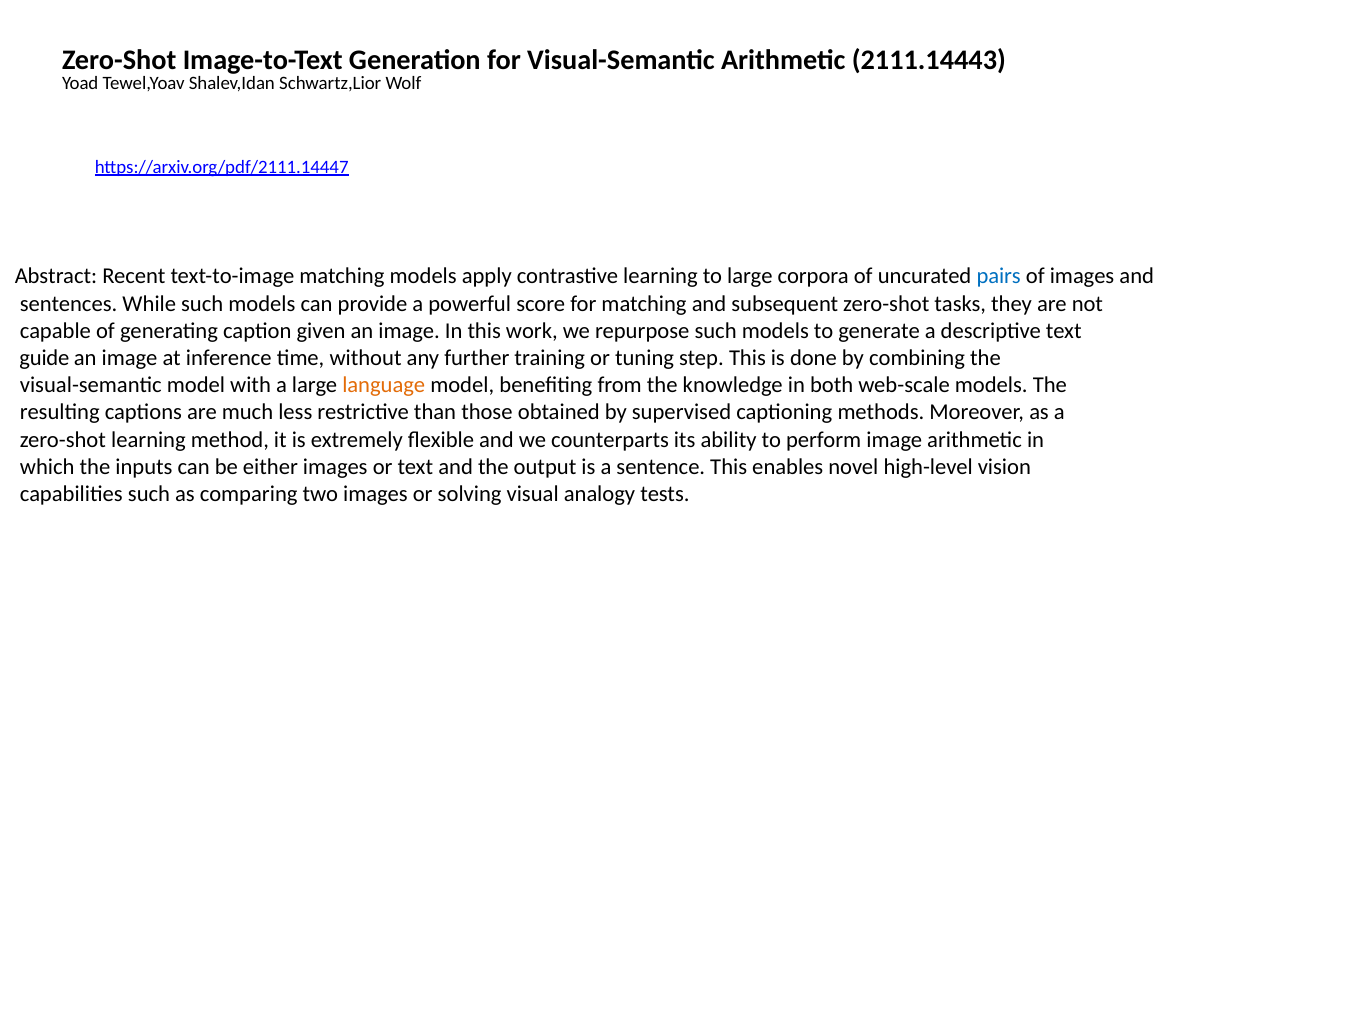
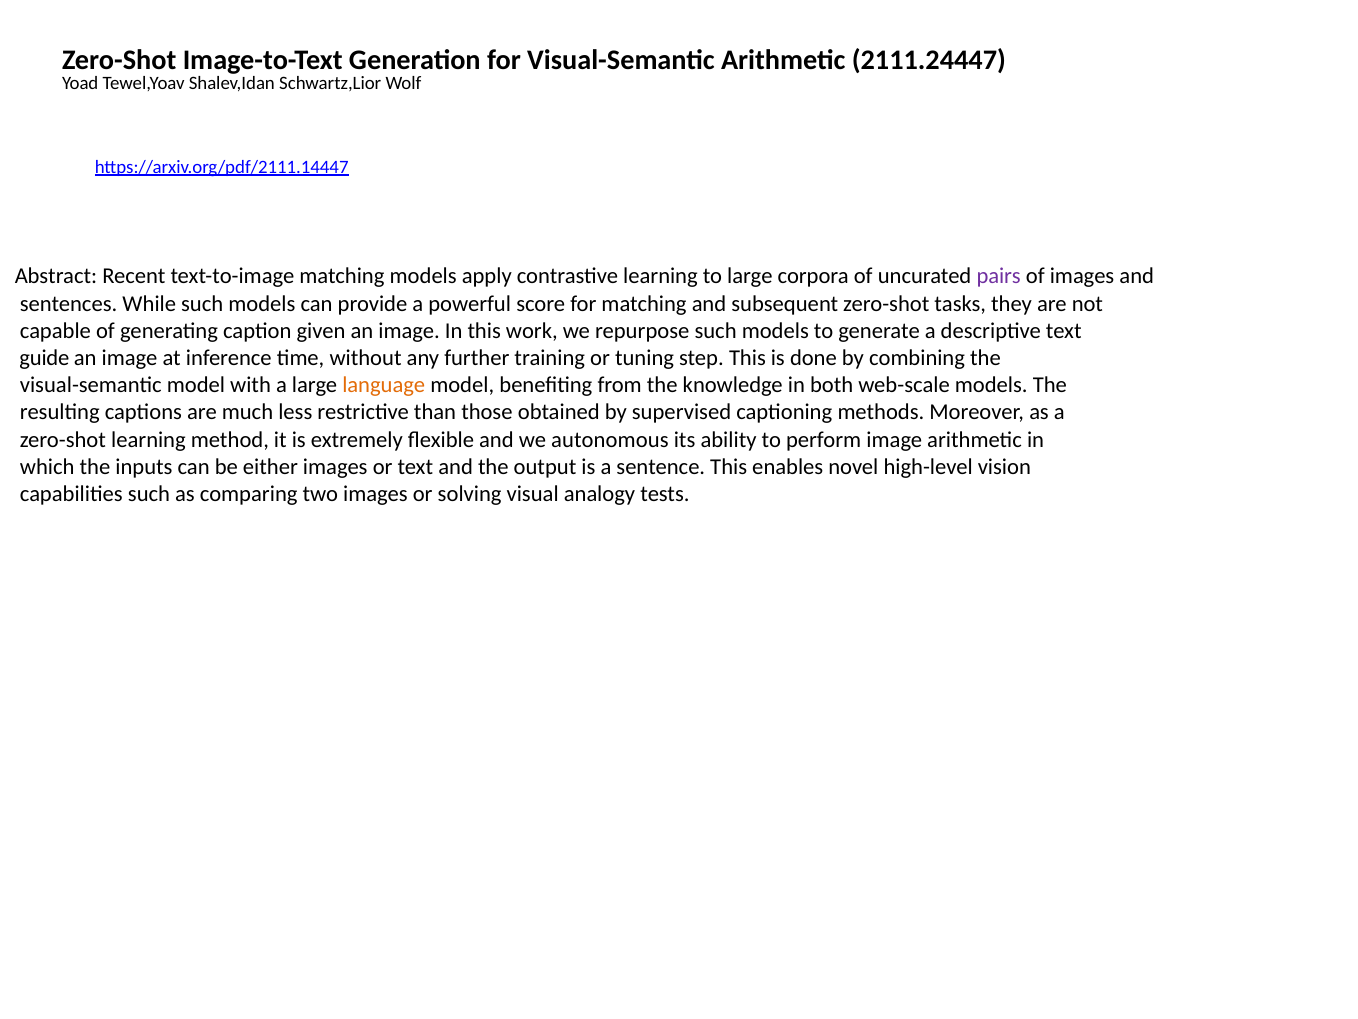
2111.14443: 2111.14443 -> 2111.24447 (929, 60)
pairs colour: blue -> purple (999, 276)
counterparts: counterparts -> autonomous (610, 439)
